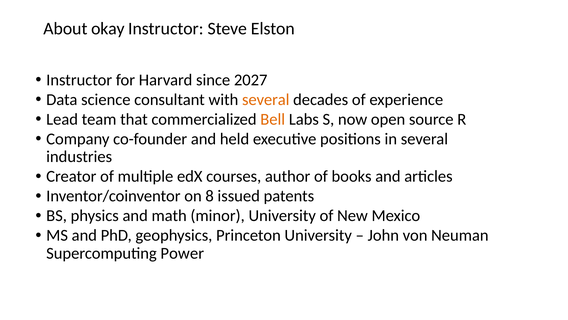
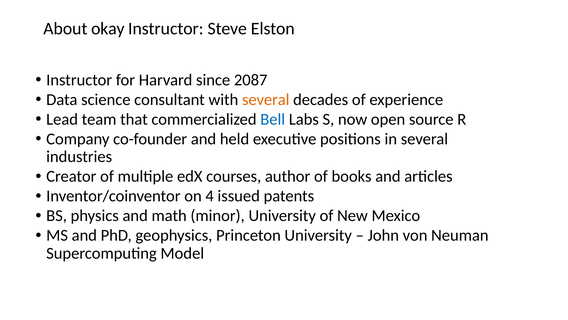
2027: 2027 -> 2087 (251, 80)
Bell colour: orange -> blue (273, 119)
8: 8 -> 4 (210, 196)
Power: Power -> Model (182, 253)
